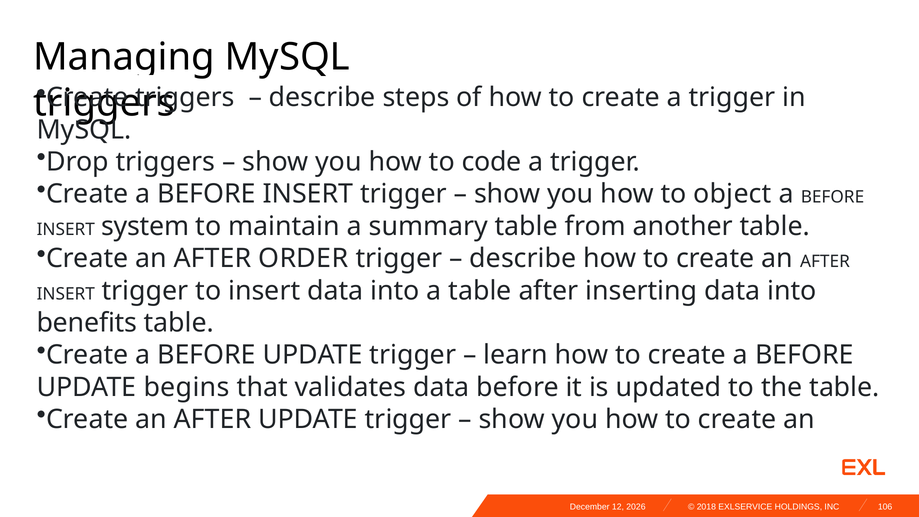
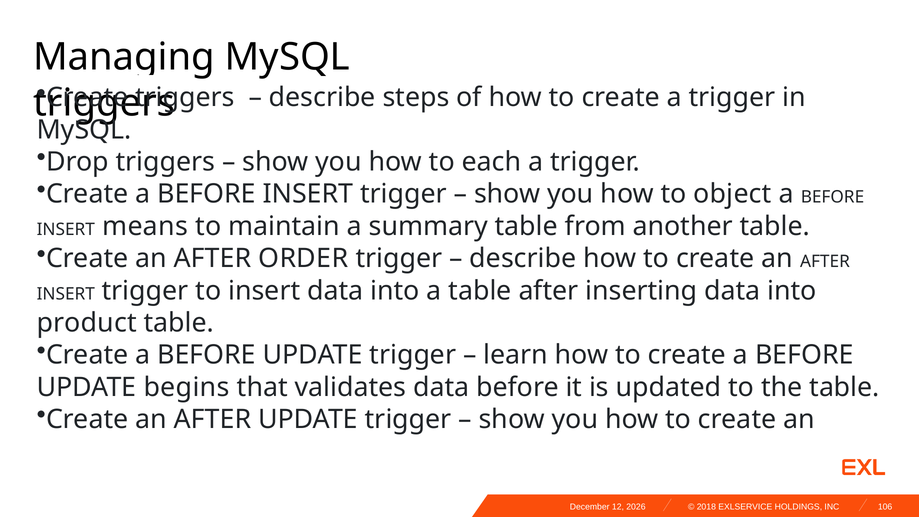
code: code -> each (491, 162)
system: system -> means (145, 226)
benefits: benefits -> product (87, 323)
